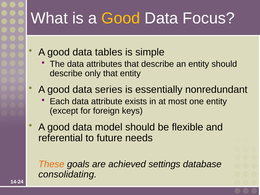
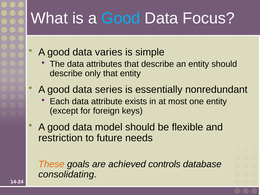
Good colour: yellow -> light blue (121, 18)
tables: tables -> varies (109, 52)
referential: referential -> restriction (60, 138)
settings: settings -> controls (164, 164)
